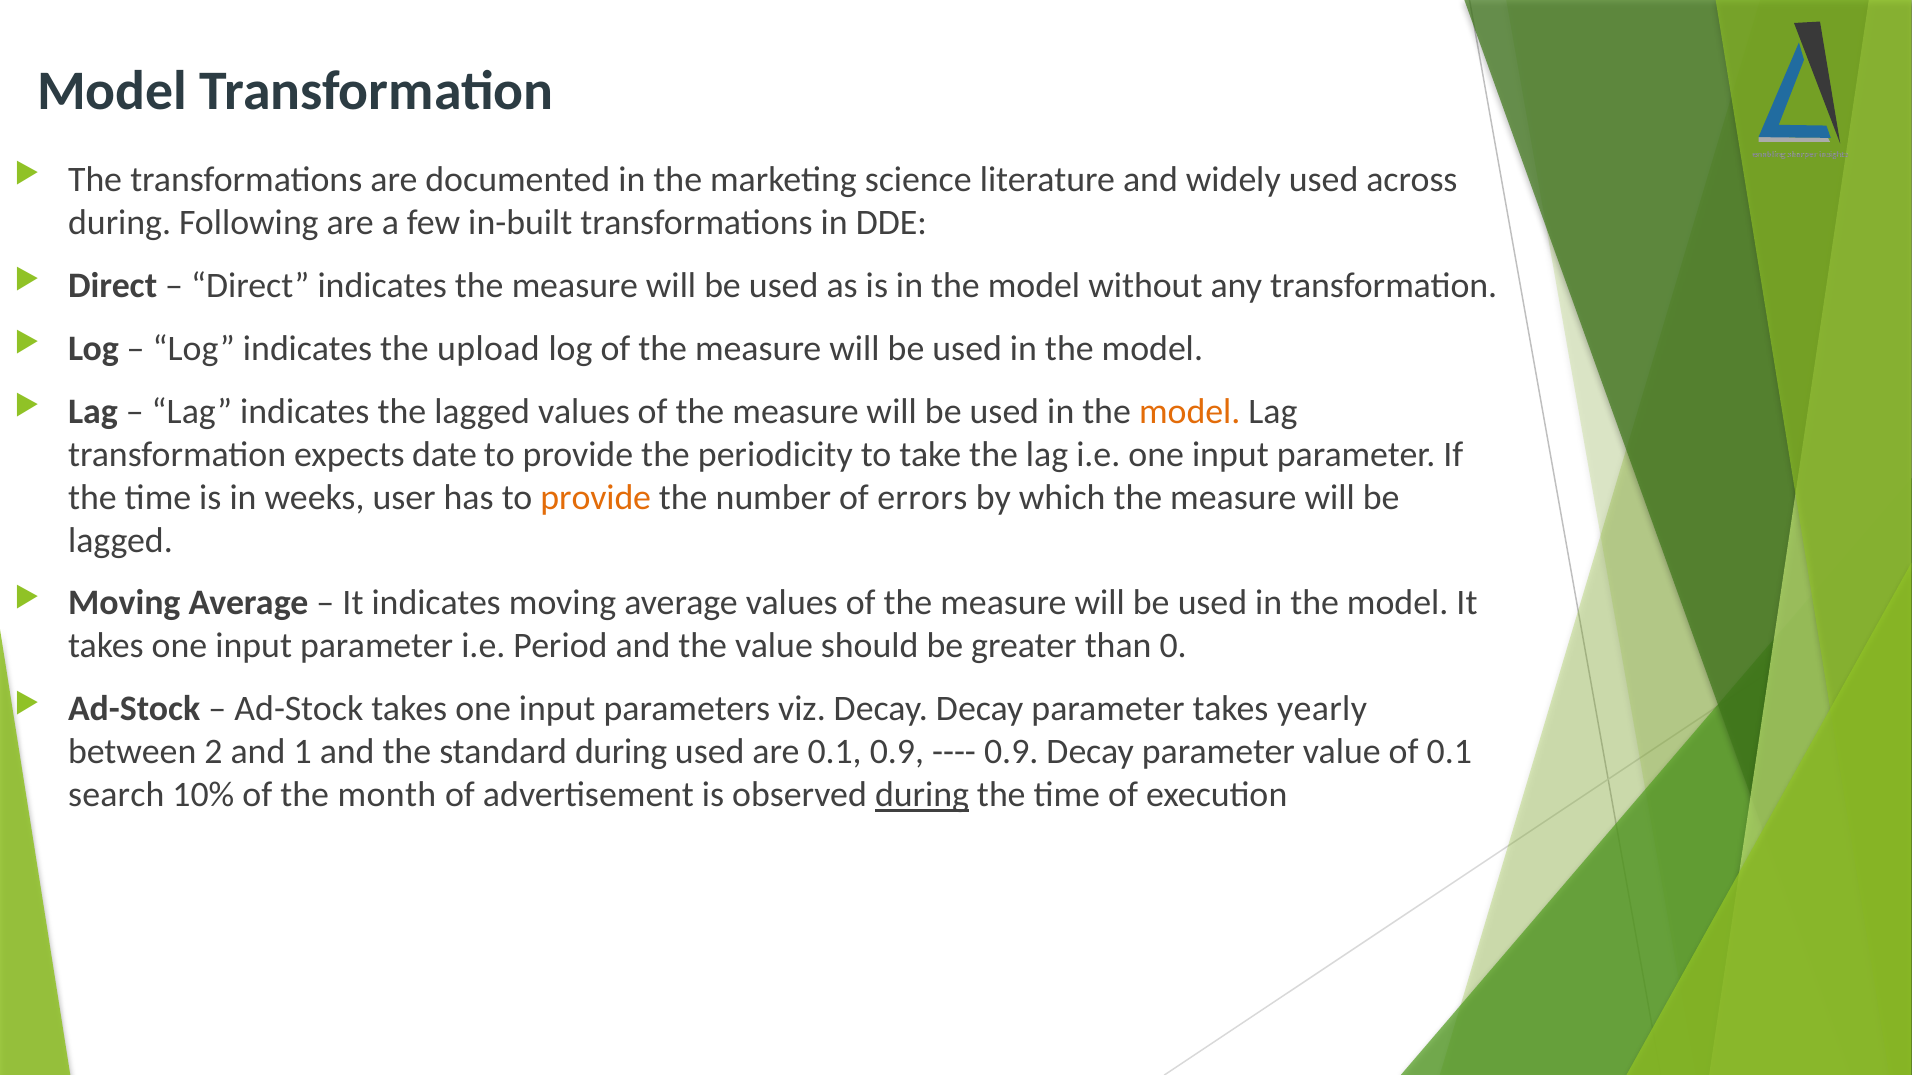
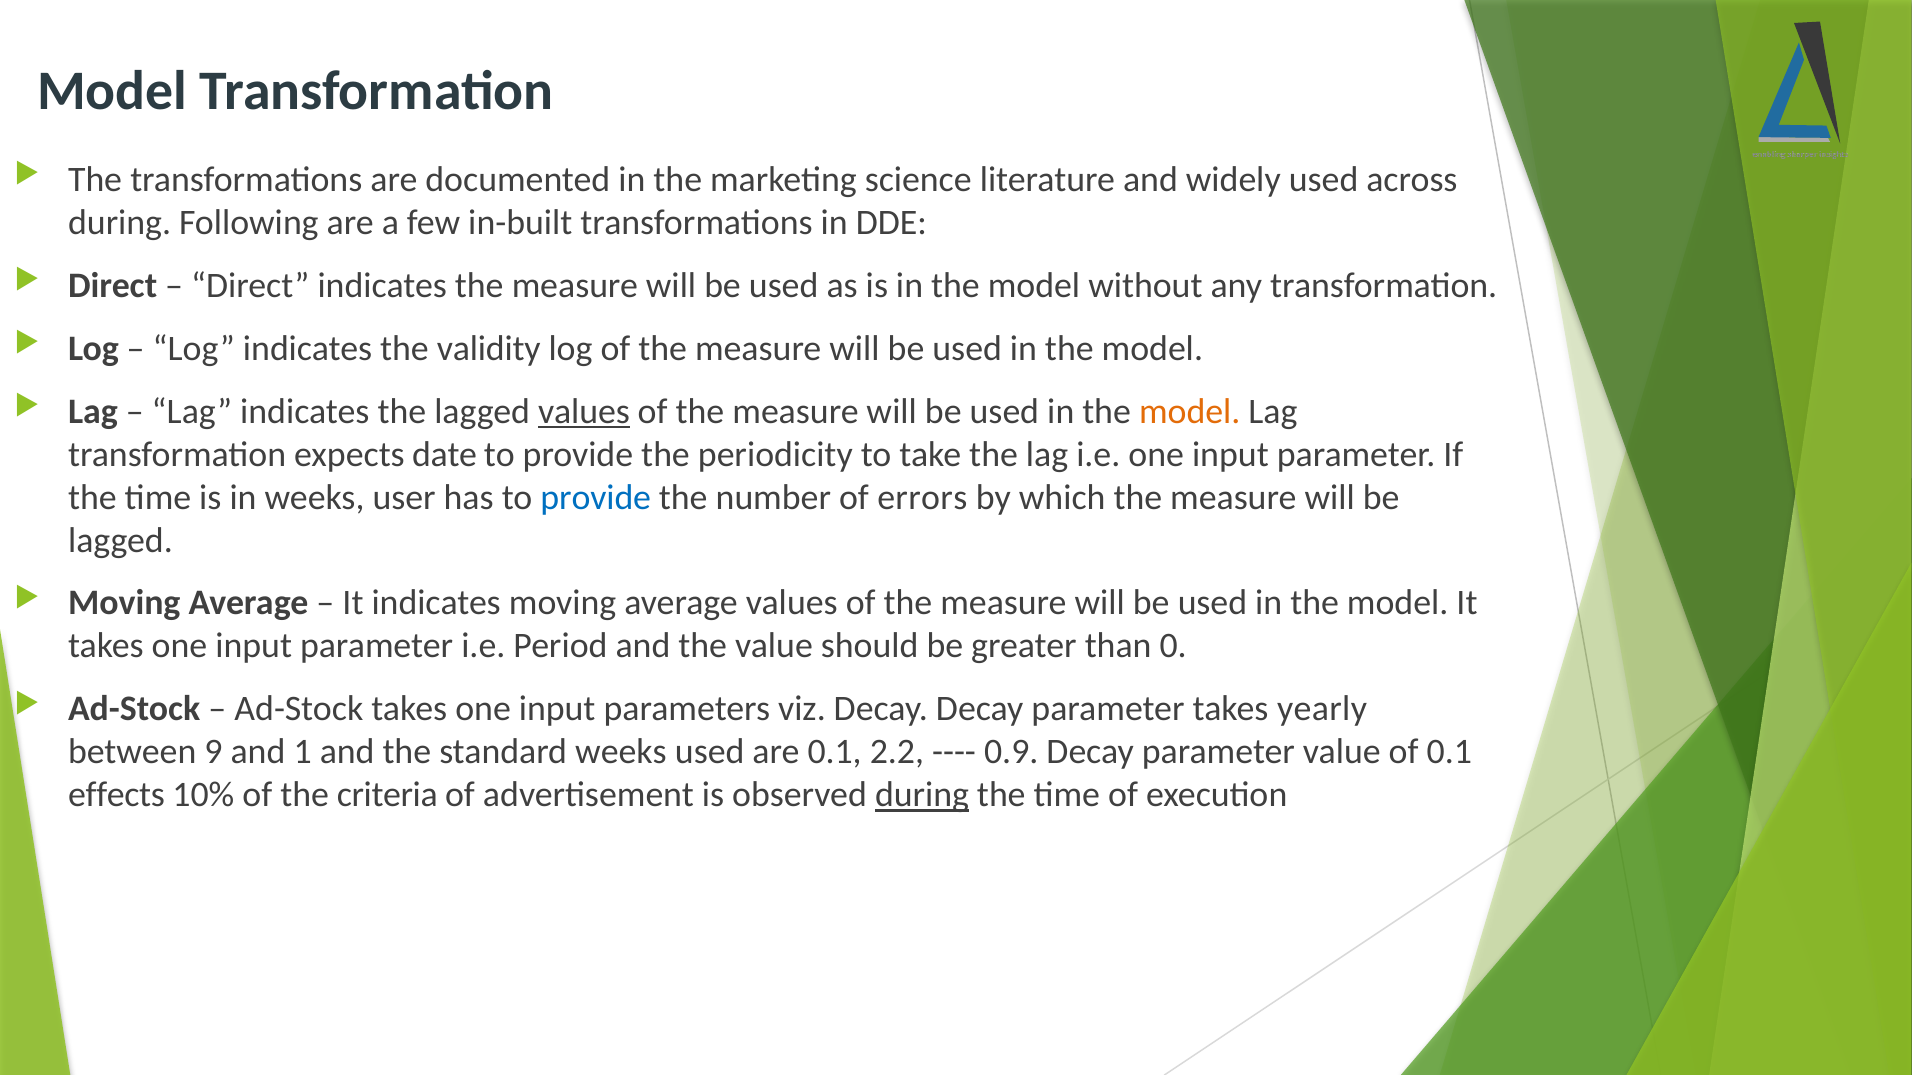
upload: upload -> validity (489, 348)
values underline: none -> present (584, 411)
provide colour: orange -> blue (596, 497)
2: 2 -> 9 (213, 752)
standard during: during -> weeks (621, 752)
0.1 0.9: 0.9 -> 2.2 (897, 752)
search: search -> effects (117, 795)
month: month -> criteria (387, 795)
